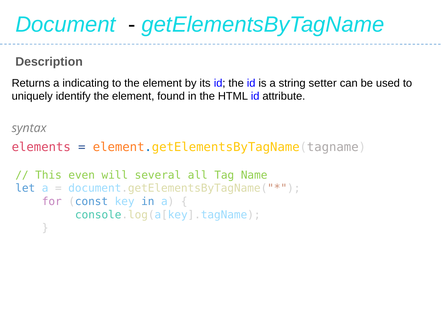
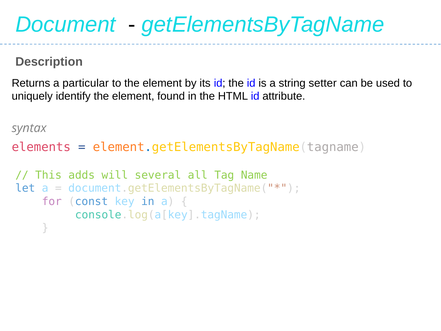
indicating: indicating -> particular (86, 83)
even: even -> adds (82, 175)
